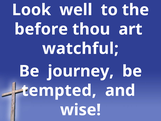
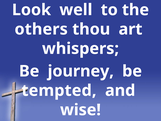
before: before -> others (41, 29)
watchful: watchful -> whispers (80, 48)
